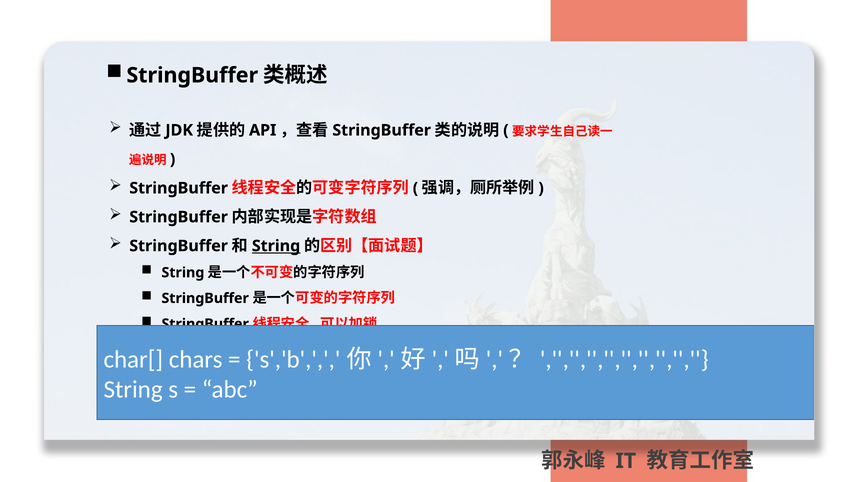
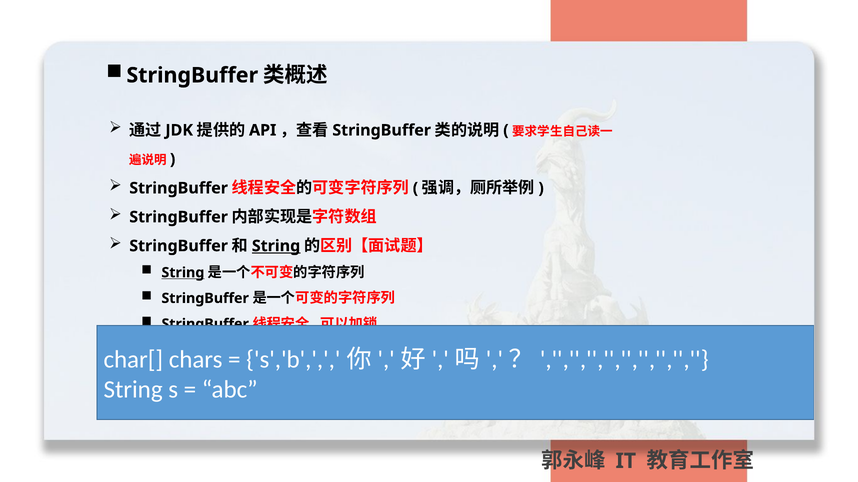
String underline: none -> present (183, 273)
